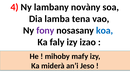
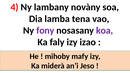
koa colour: blue -> purple (105, 31)
